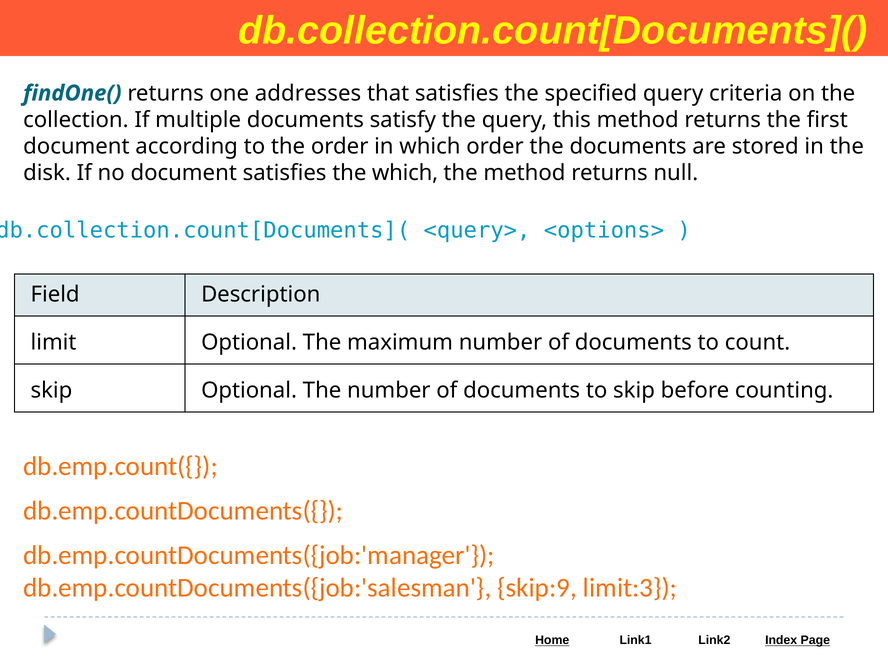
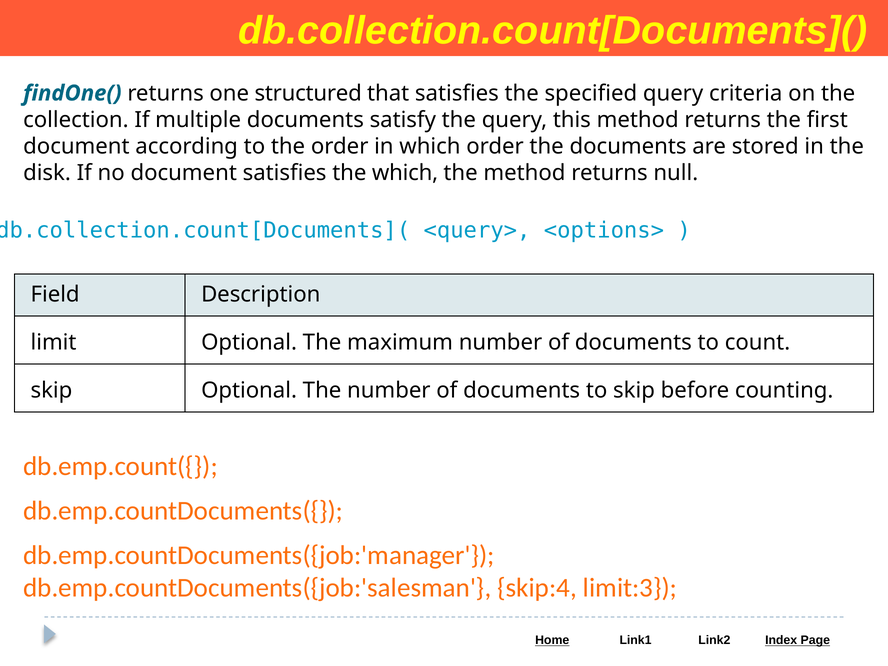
addresses: addresses -> structured (308, 93)
skip:9: skip:9 -> skip:4 (537, 588)
